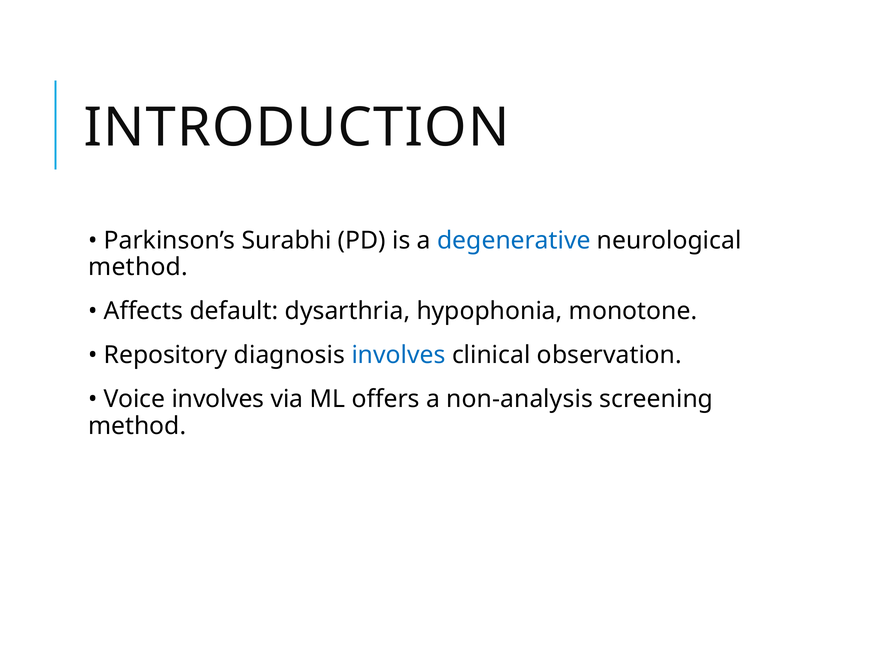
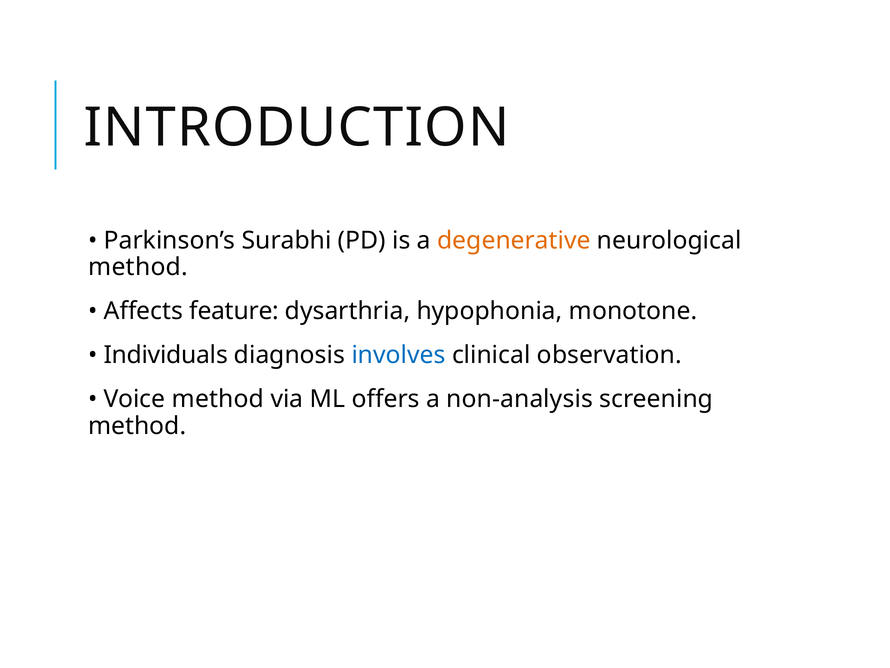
degenerative colour: blue -> orange (514, 240)
default: default -> feature (234, 311)
Repository: Repository -> Individuals (166, 355)
Voice involves: involves -> method (218, 399)
